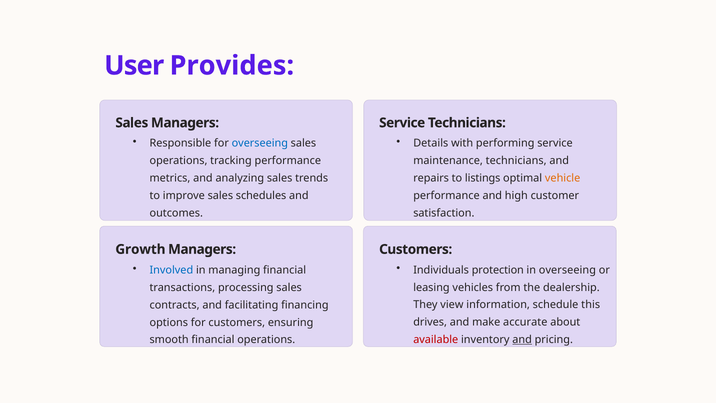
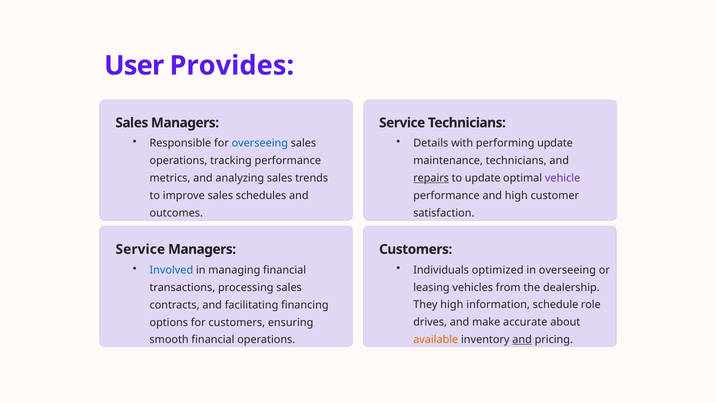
performing service: service -> update (555, 143)
repairs underline: none -> present (431, 178)
to listings: listings -> update (483, 178)
vehicle colour: orange -> purple (563, 178)
Growth: Growth -> Service (140, 249)
protection: protection -> optimized (498, 270)
They view: view -> high (452, 305)
this: this -> role (591, 305)
available colour: red -> orange (436, 339)
